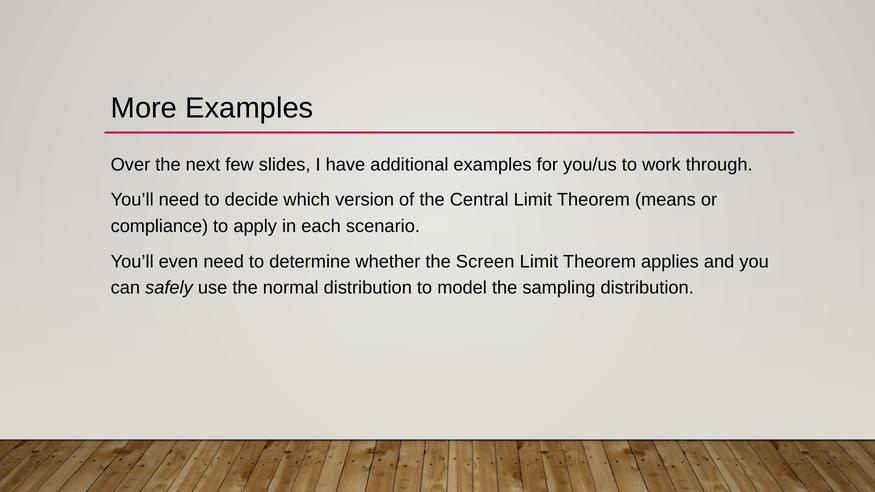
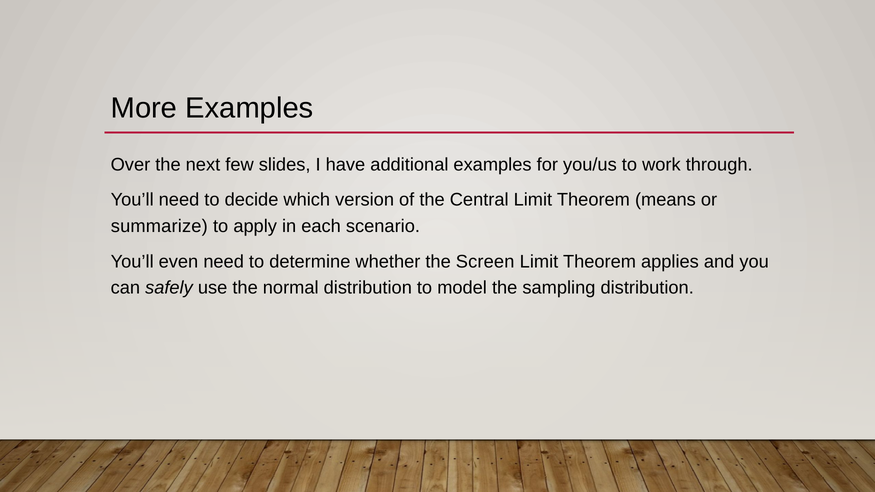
compliance: compliance -> summarize (159, 226)
